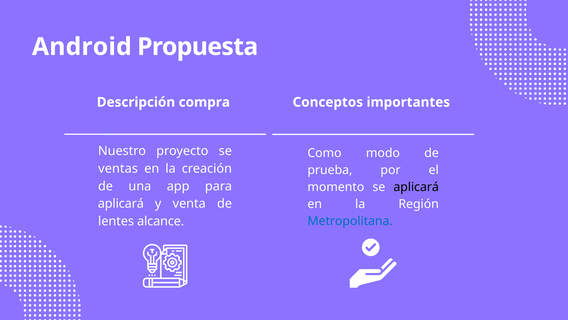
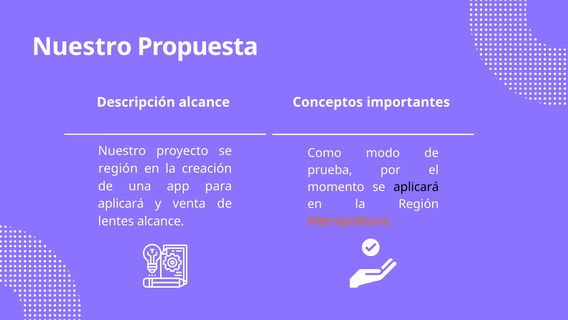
Android: Android -> Nuestro (82, 47)
Descripción compra: compra -> alcance (204, 102)
ventas: ventas -> región (118, 168)
Metropolitana colour: blue -> orange (350, 221)
